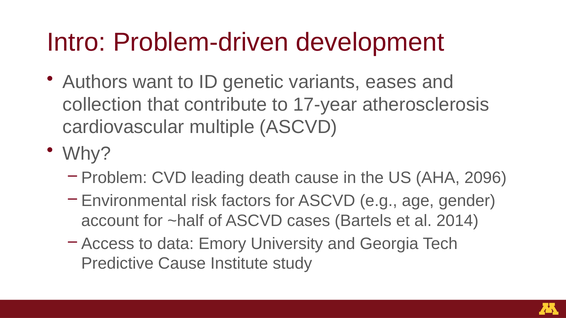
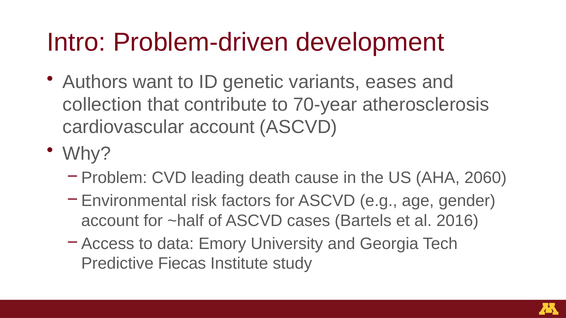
17-year: 17-year -> 70-year (325, 105)
cardiovascular multiple: multiple -> account (222, 127)
2096: 2096 -> 2060 (485, 178)
2014: 2014 -> 2016 (457, 221)
Predictive Cause: Cause -> Fiecas (182, 264)
